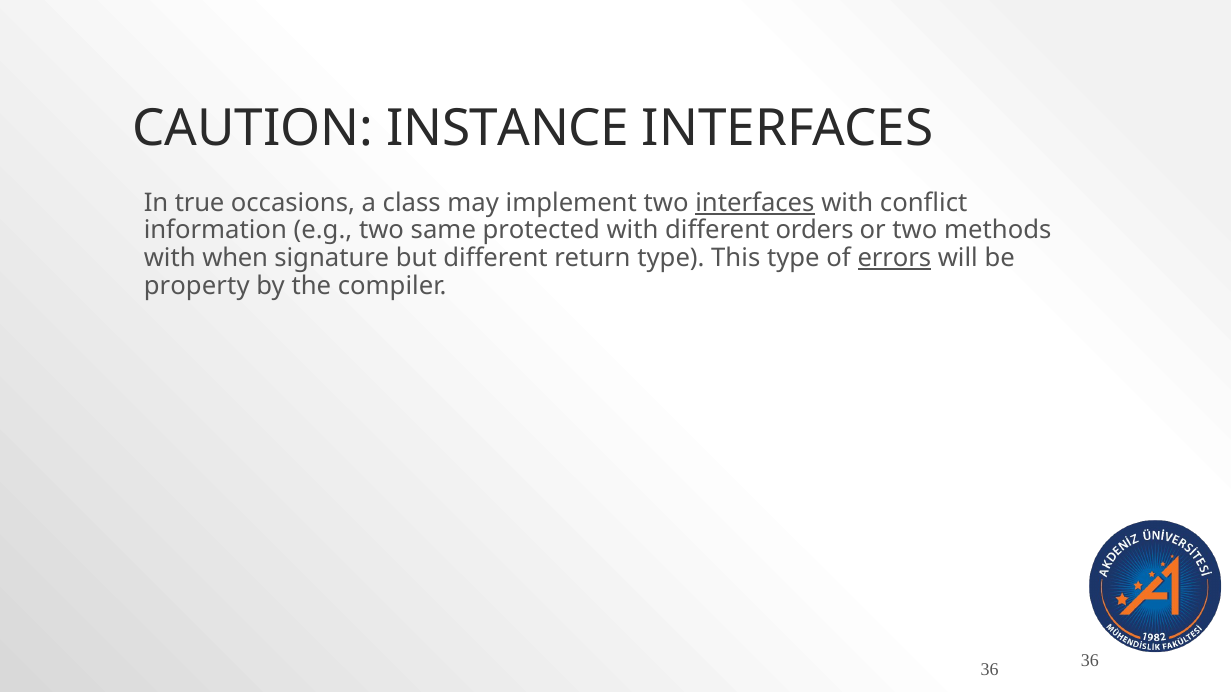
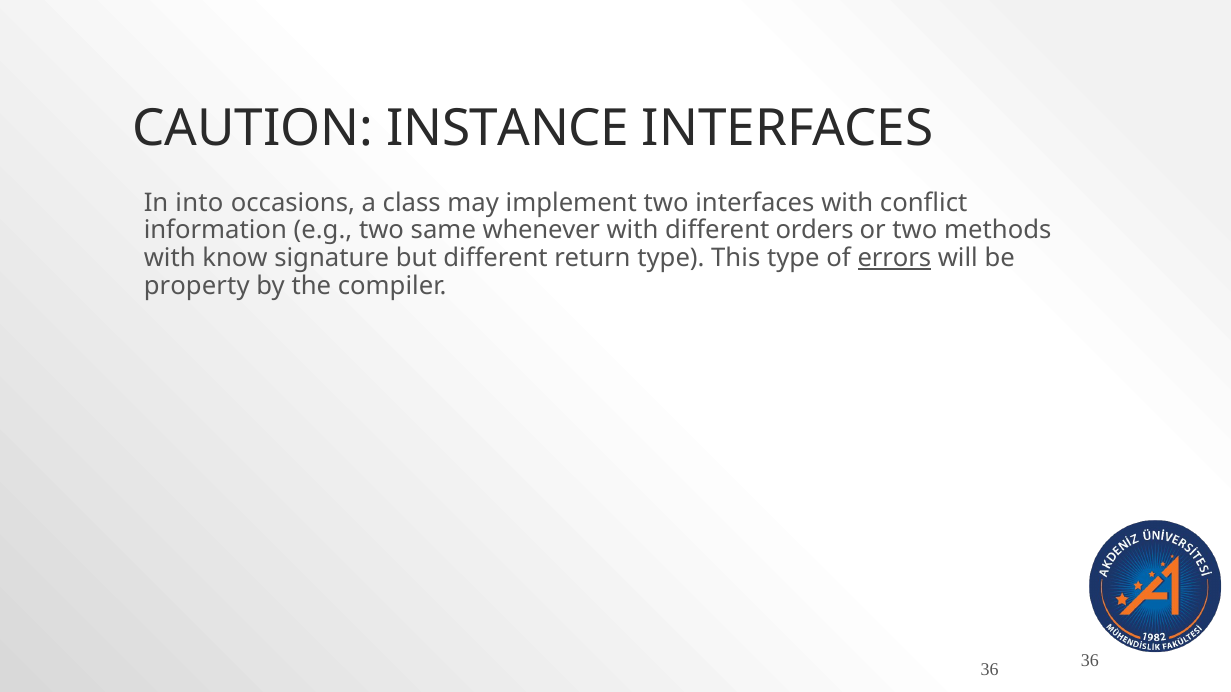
true: true -> into (199, 203)
interfaces underline: present -> none (755, 203)
protected: protected -> whenever (541, 231)
when: when -> know (235, 258)
